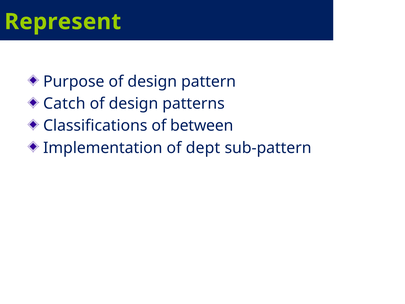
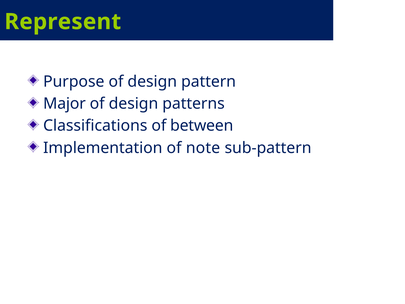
Catch: Catch -> Major (64, 104)
dept: dept -> note (203, 148)
